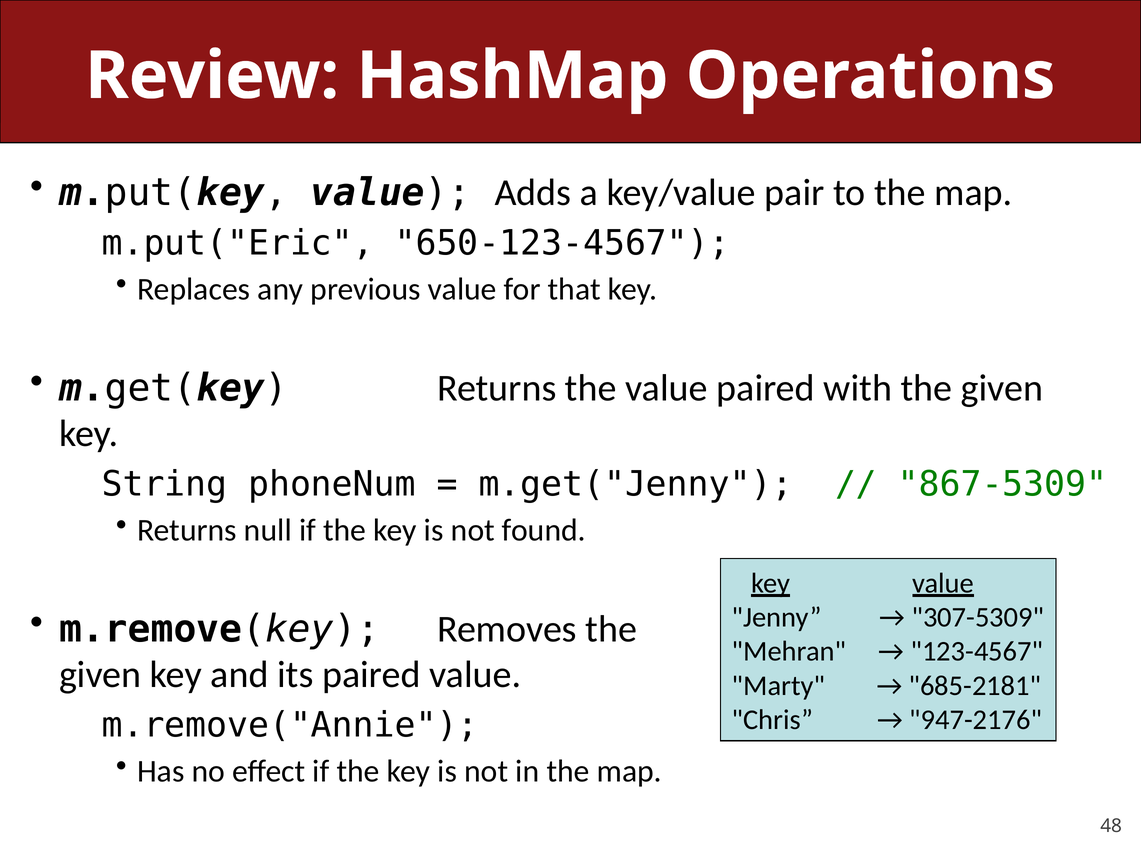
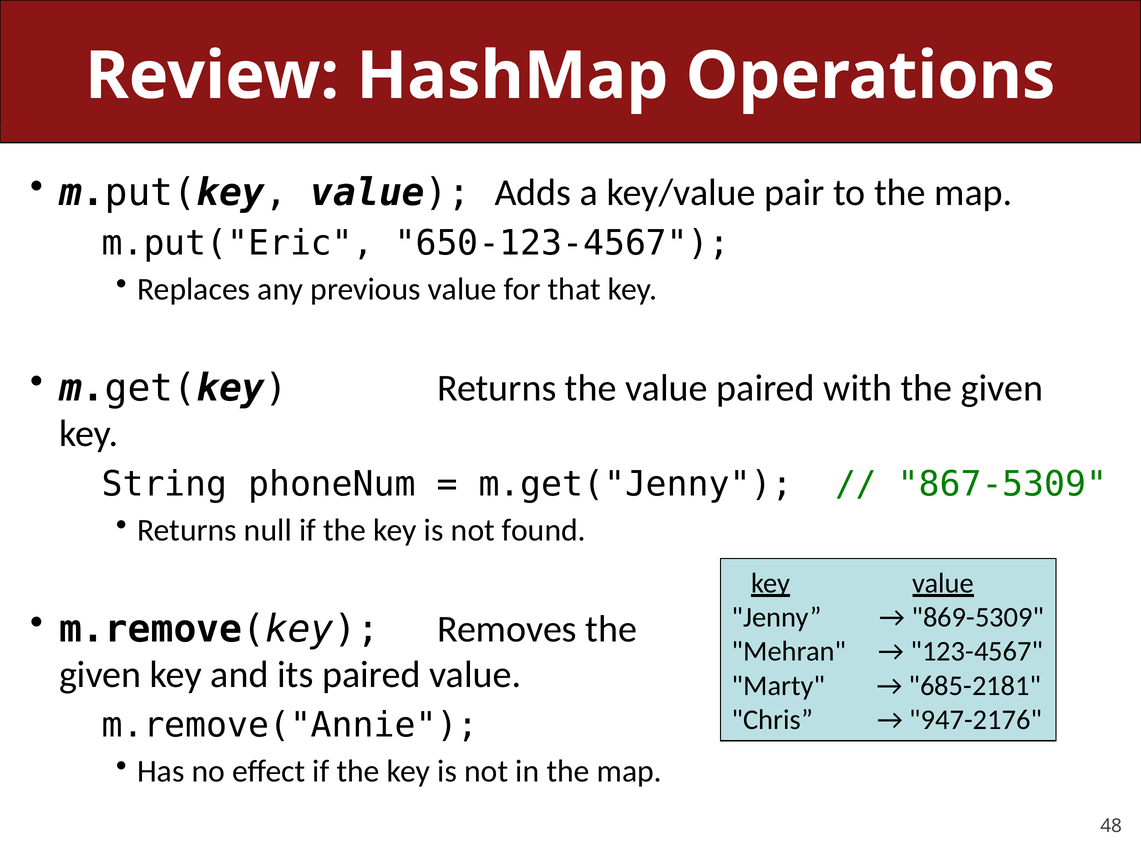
307-5309: 307-5309 -> 869-5309 (978, 617)
